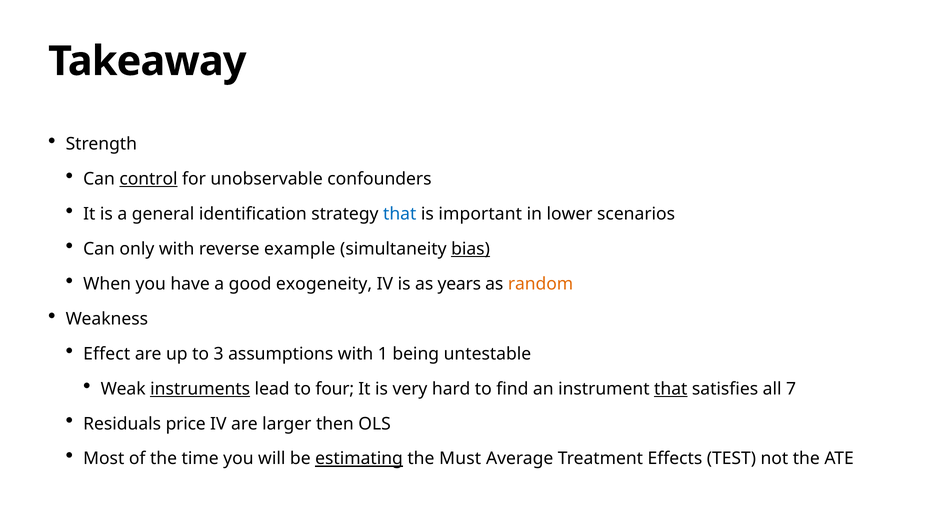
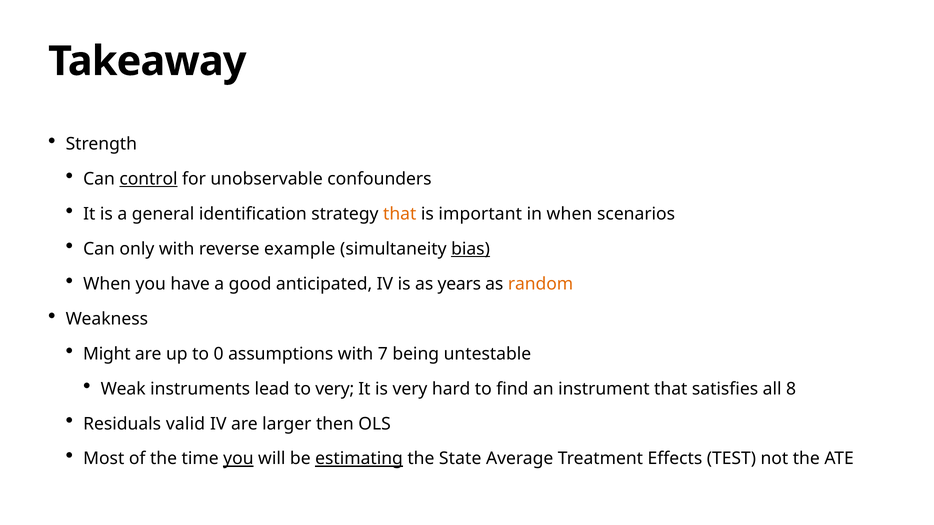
that colour: blue -> orange (400, 214)
in lower: lower -> when (569, 214)
exogeneity: exogeneity -> anticipated (324, 284)
Effect: Effect -> Might (107, 354)
3: 3 -> 0 (219, 354)
1: 1 -> 7 (383, 354)
instruments underline: present -> none (200, 389)
to four: four -> very (335, 389)
that underline: present -> none (671, 389)
7: 7 -> 8 (791, 389)
price: price -> valid (186, 424)
you underline: none -> present (238, 459)
Must: Must -> State (460, 459)
